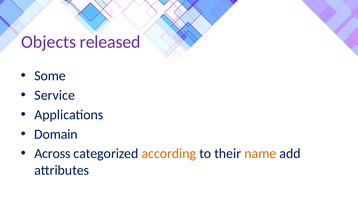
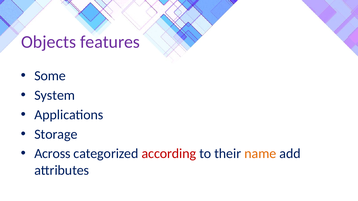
released: released -> features (110, 42)
Service: Service -> System (55, 95)
Domain: Domain -> Storage (56, 134)
according colour: orange -> red (169, 154)
